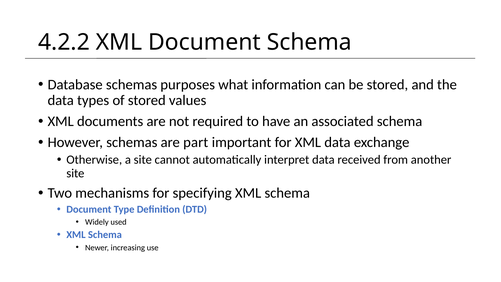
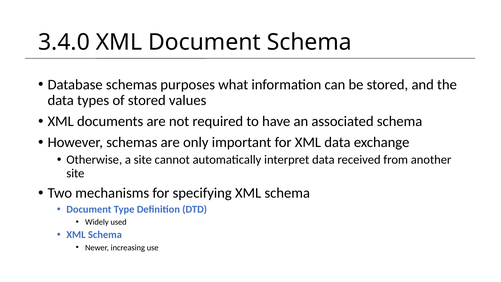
4.2.2: 4.2.2 -> 3.4.0 (64, 42)
part: part -> only (196, 142)
